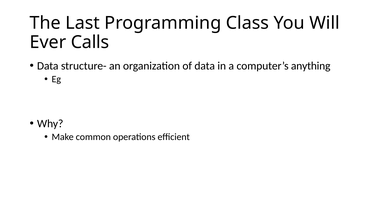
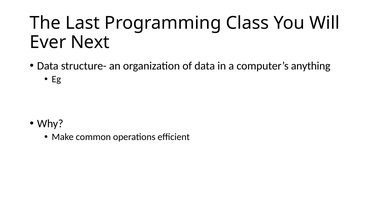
Calls: Calls -> Next (90, 42)
